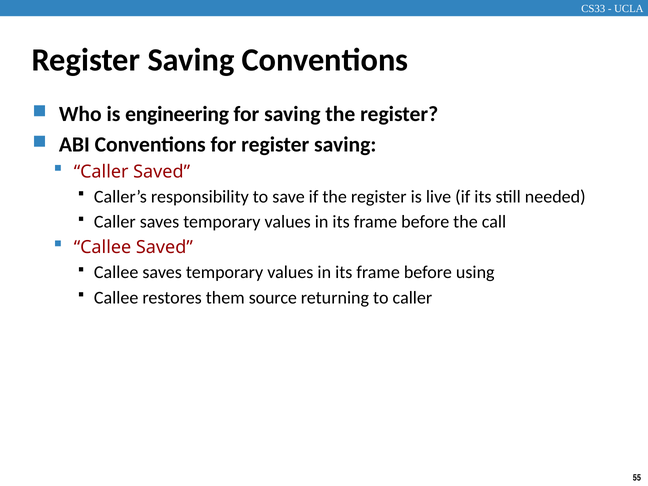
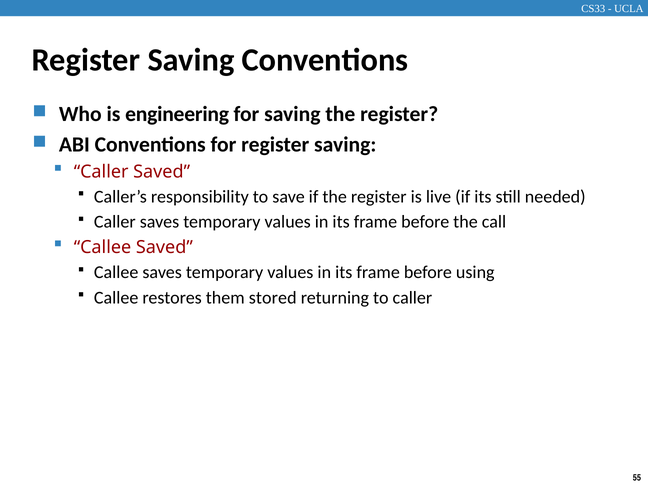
source: source -> stored (273, 298)
